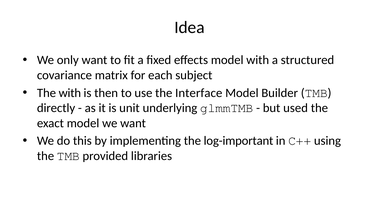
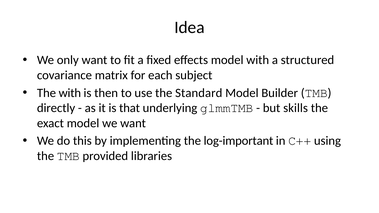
Interface: Interface -> Standard (199, 93)
unit: unit -> that (130, 108)
used: used -> skills (296, 108)
